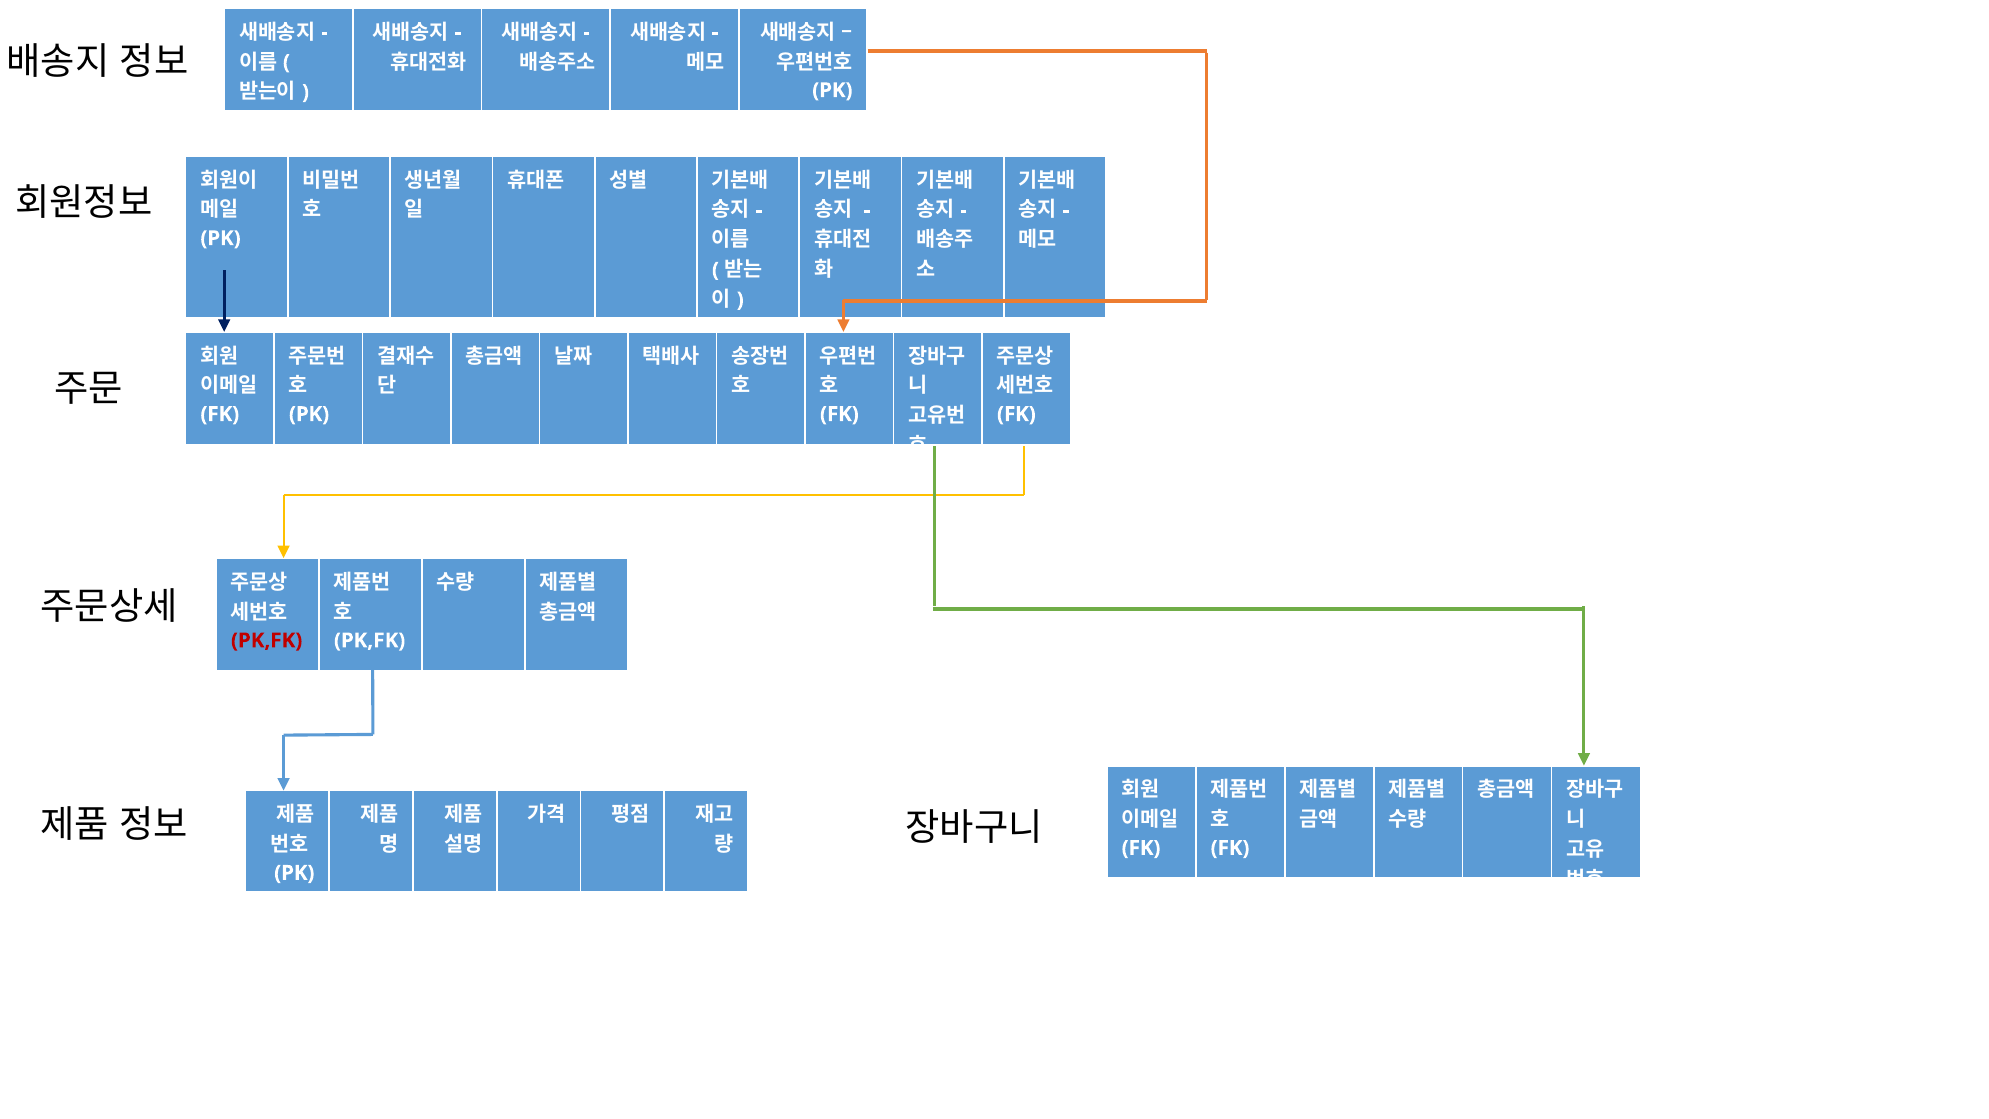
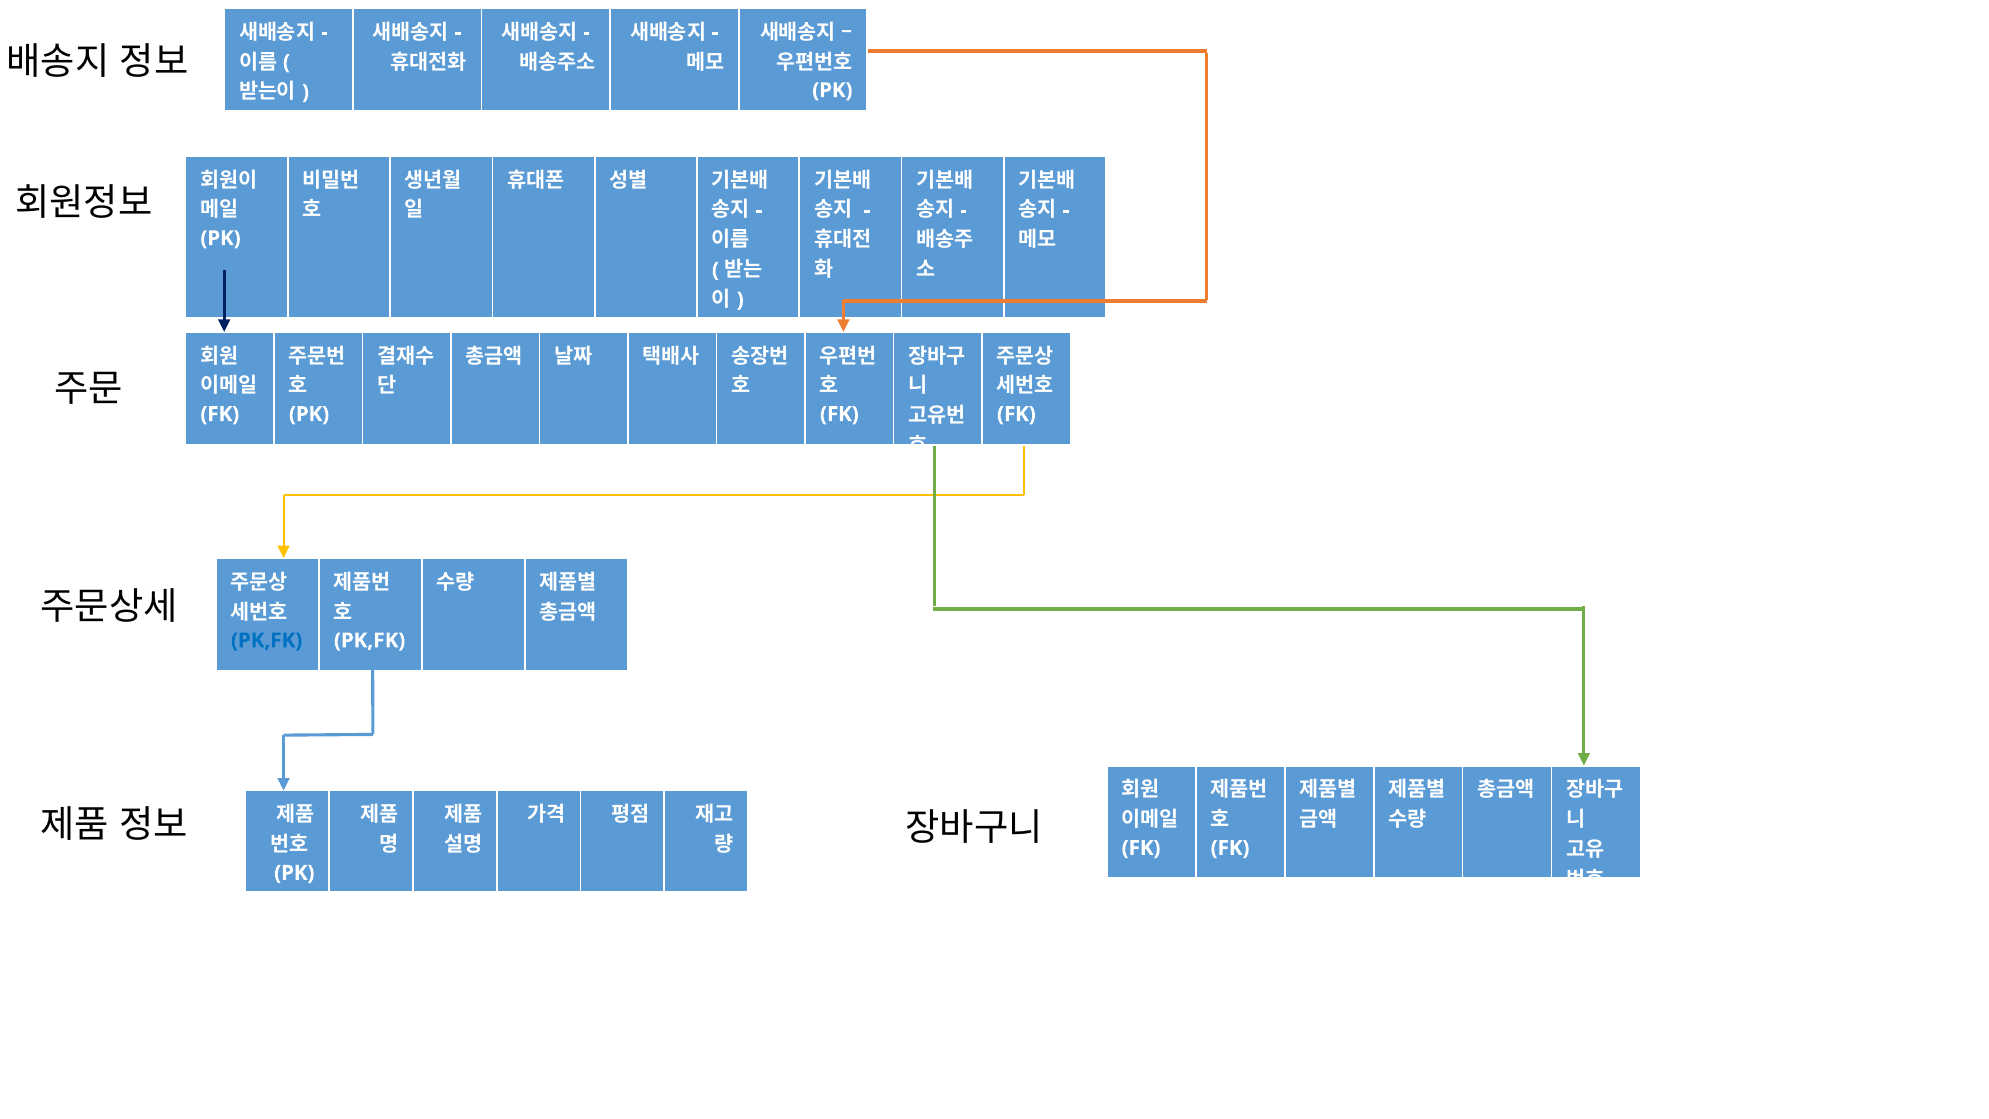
PK,FK colour: red -> blue (267, 640)
